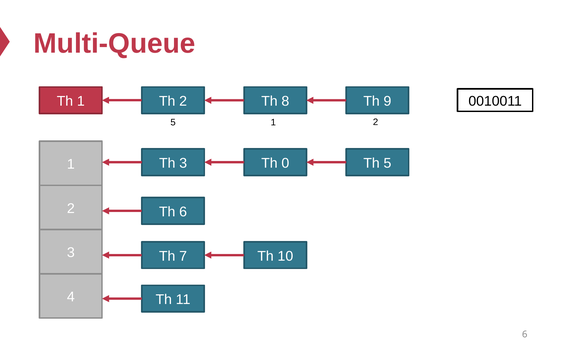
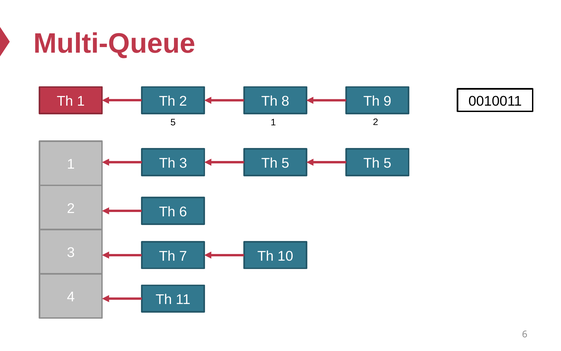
3 Th 0: 0 -> 5 (285, 163)
